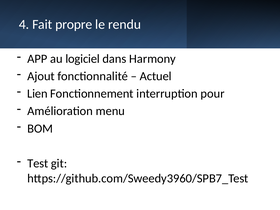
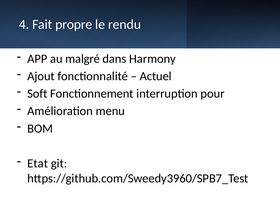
logiciel: logiciel -> malgré (83, 59)
Lien: Lien -> Soft (37, 94)
Test: Test -> Etat (38, 163)
